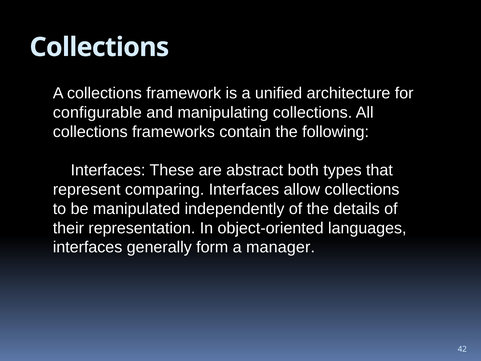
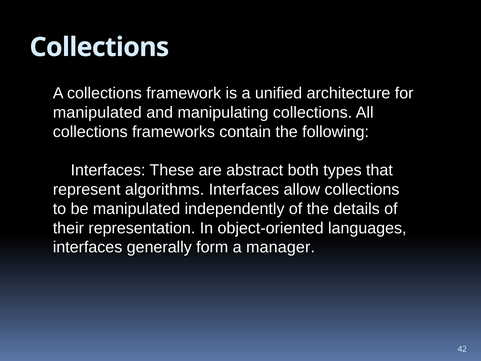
configurable: configurable -> manipulated (97, 112)
comparing: comparing -> algorithms (165, 189)
